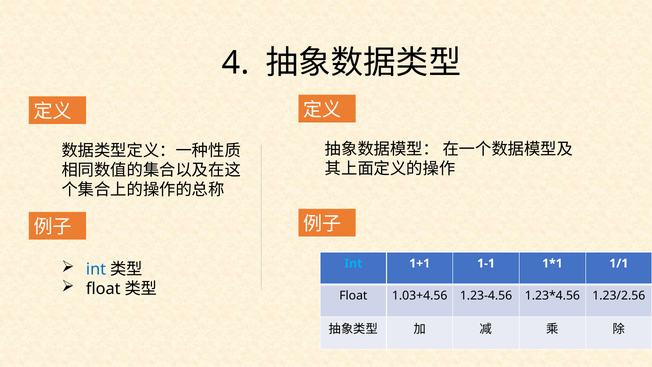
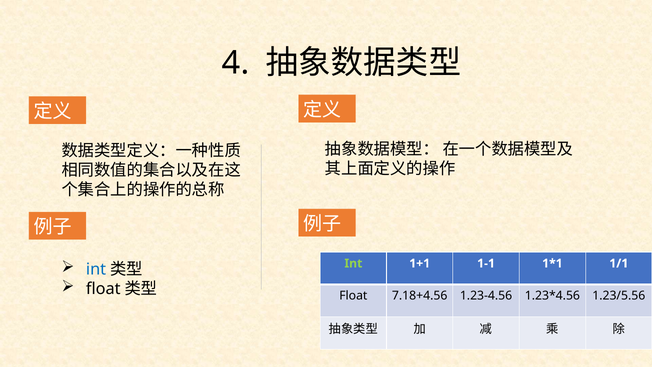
Int colour: light blue -> light green (353, 263)
1.03+4.56: 1.03+4.56 -> 7.18+4.56 (420, 296)
1.23/2.56: 1.23/2.56 -> 1.23/5.56 (619, 296)
